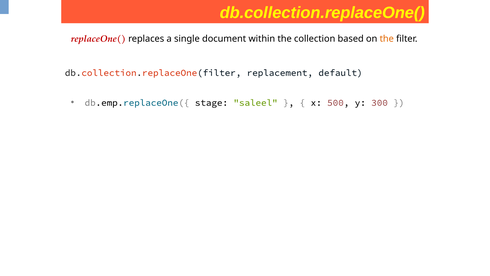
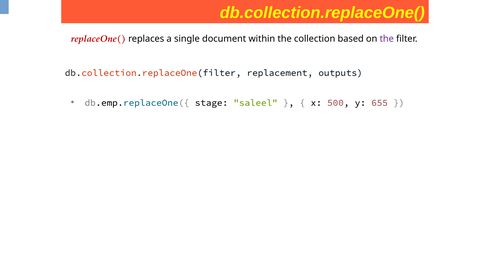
the colour: orange -> purple (387, 39)
default: default -> outputs (340, 73)
300: 300 -> 655 (380, 103)
